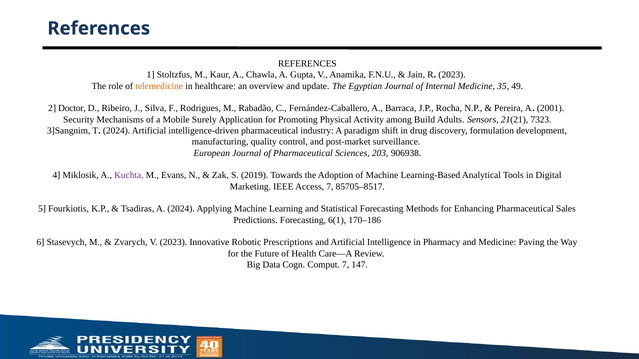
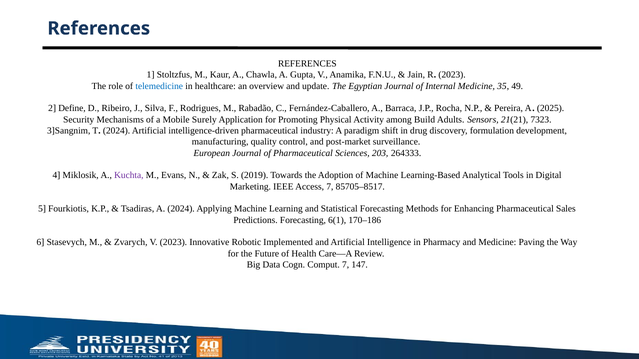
telemedicine colour: orange -> blue (159, 86)
Doctor: Doctor -> Define (72, 108)
2001: 2001 -> 2025 (551, 108)
906938: 906938 -> 264333 (406, 153)
Prescriptions: Prescriptions -> Implemented (288, 243)
